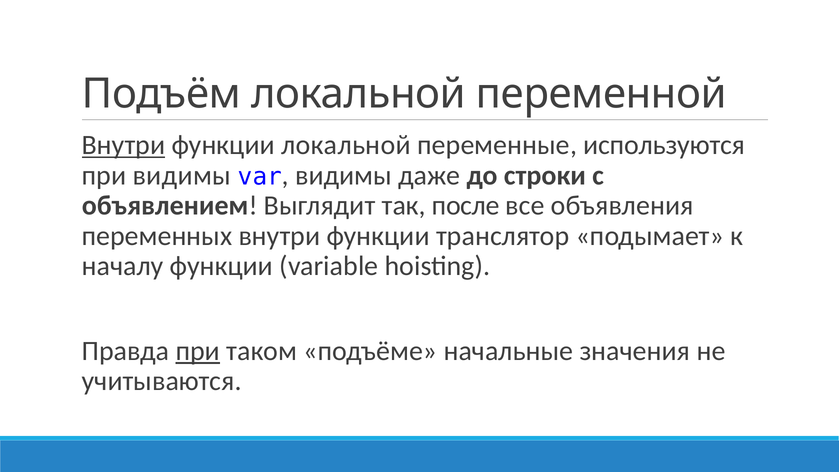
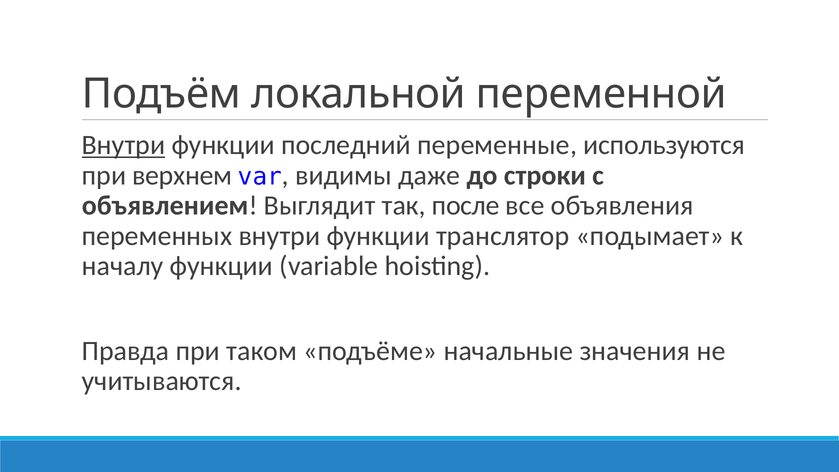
функции локальной: локальной -> последний (346, 145)
при видимы: видимы -> верхнем (182, 175)
при underline: present -> none (198, 351)
